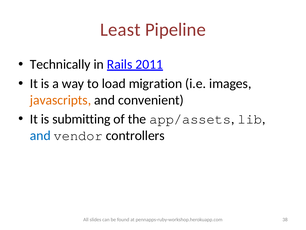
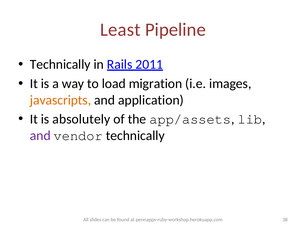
convenient: convenient -> application (151, 100)
submitting: submitting -> absolutely (81, 119)
and colour: blue -> purple (40, 135)
vendor controllers: controllers -> technically (135, 135)
